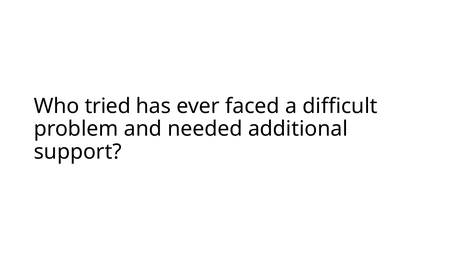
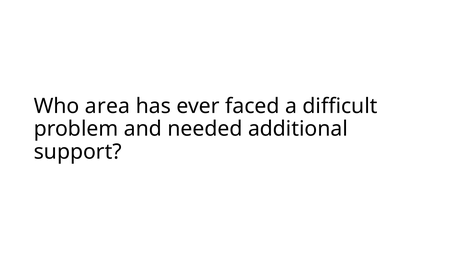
tried: tried -> area (108, 106)
